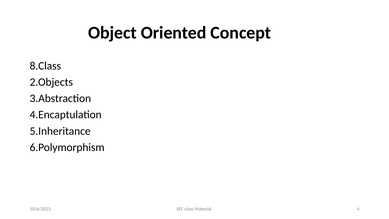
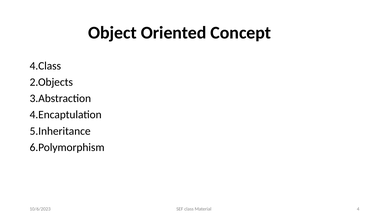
8.Class: 8.Class -> 4.Class (45, 66)
